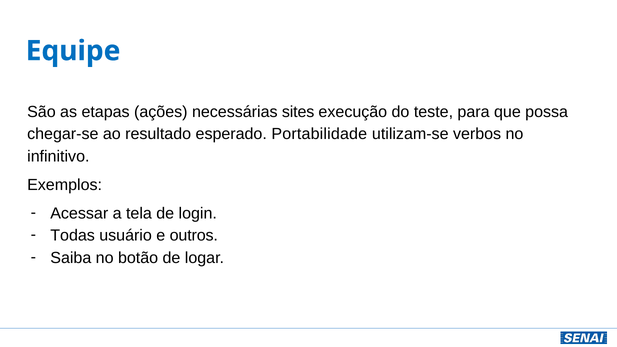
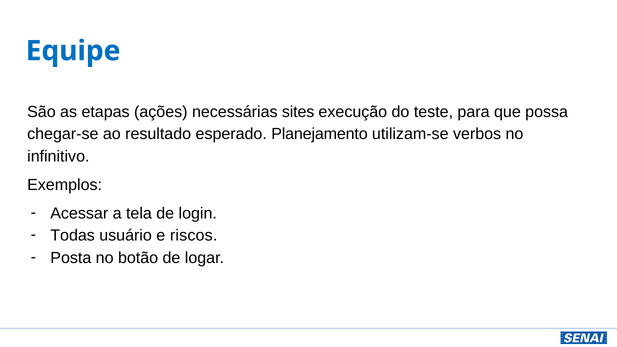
Portabilidade: Portabilidade -> Planejamento (319, 134)
outros: outros -> riscos (194, 236)
Saiba: Saiba -> Posta (71, 258)
